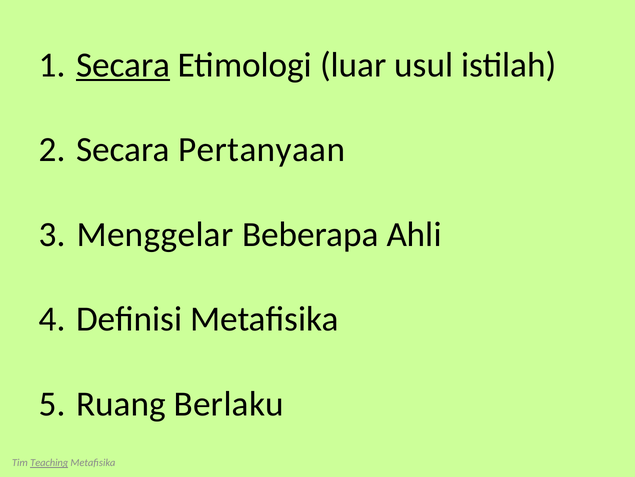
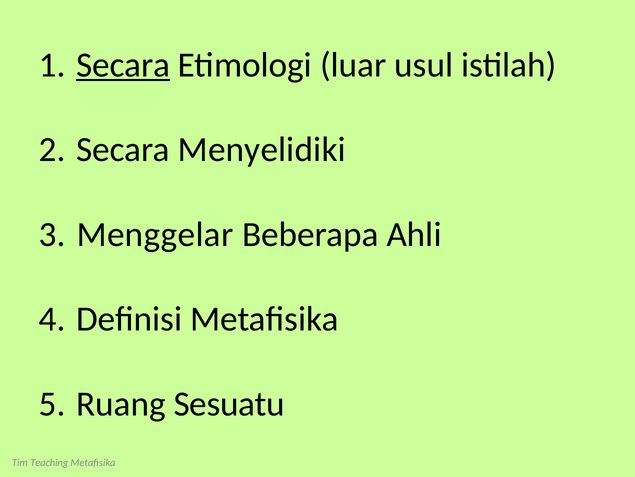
Pertanyaan: Pertanyaan -> Menyelidiki (262, 150)
Berlaku: Berlaku -> Sesuatu (229, 403)
Teaching underline: present -> none (49, 462)
